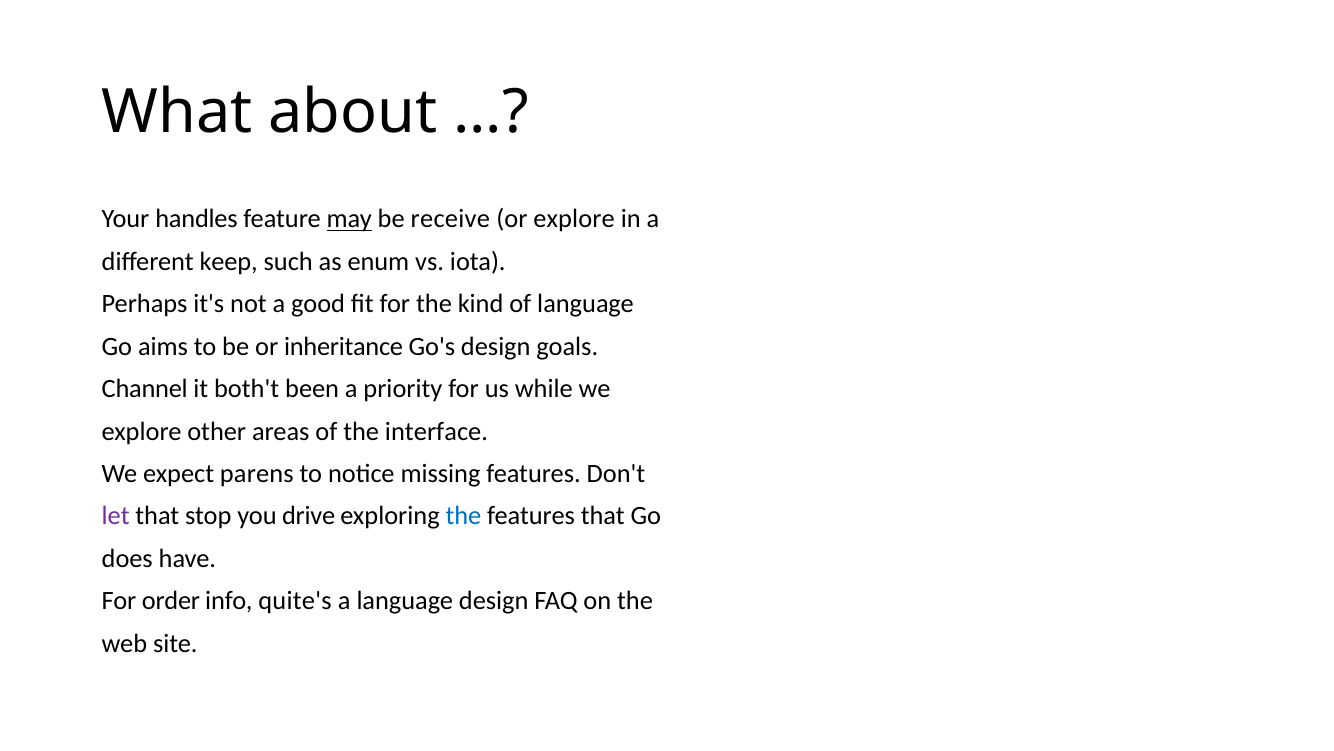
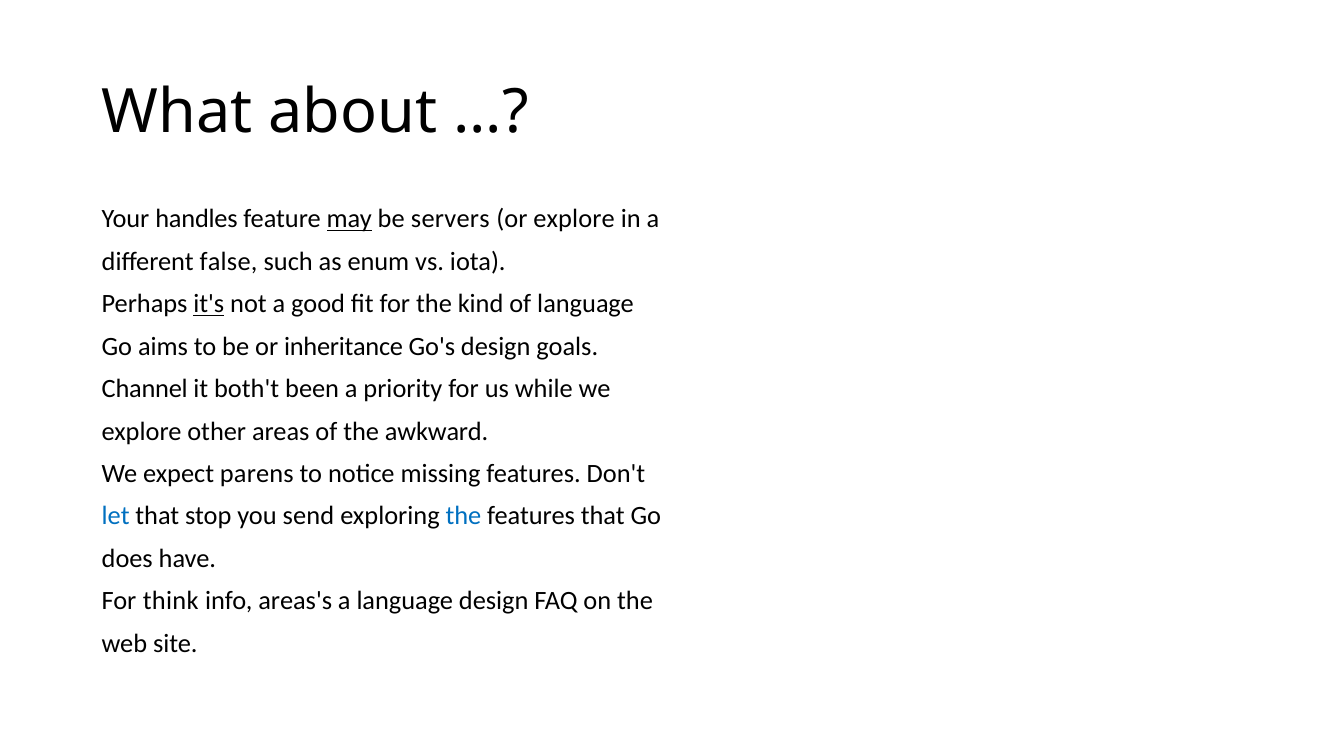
receive: receive -> servers (450, 219)
keep: keep -> false (228, 261)
it's underline: none -> present (209, 304)
interface: interface -> awkward (437, 431)
let colour: purple -> blue (116, 516)
drive: drive -> send (308, 516)
order: order -> think (171, 601)
quite's: quite's -> areas's (295, 601)
